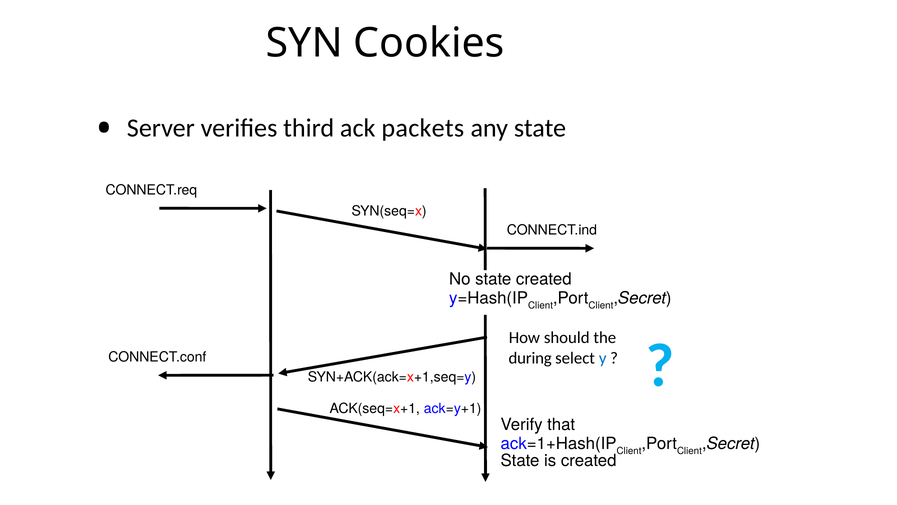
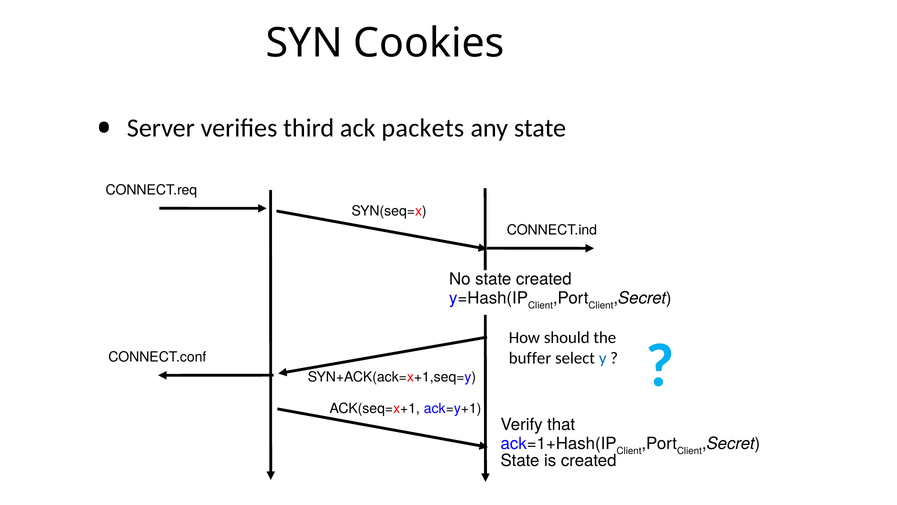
during: during -> buffer (530, 358)
